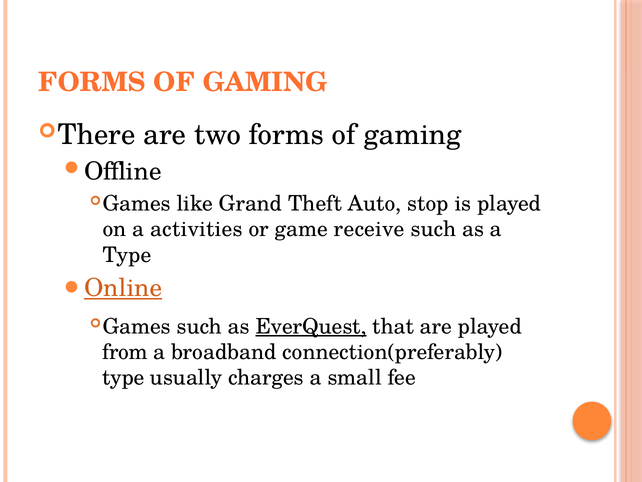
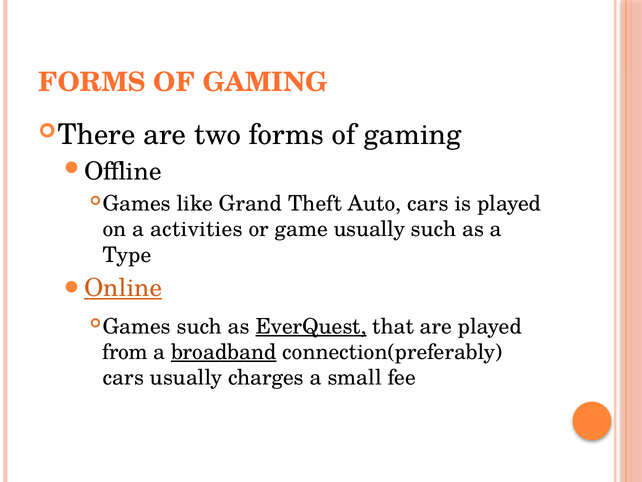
Auto stop: stop -> cars (428, 203)
game receive: receive -> usually (369, 229)
broadband underline: none -> present (224, 352)
type: type -> cars (123, 377)
